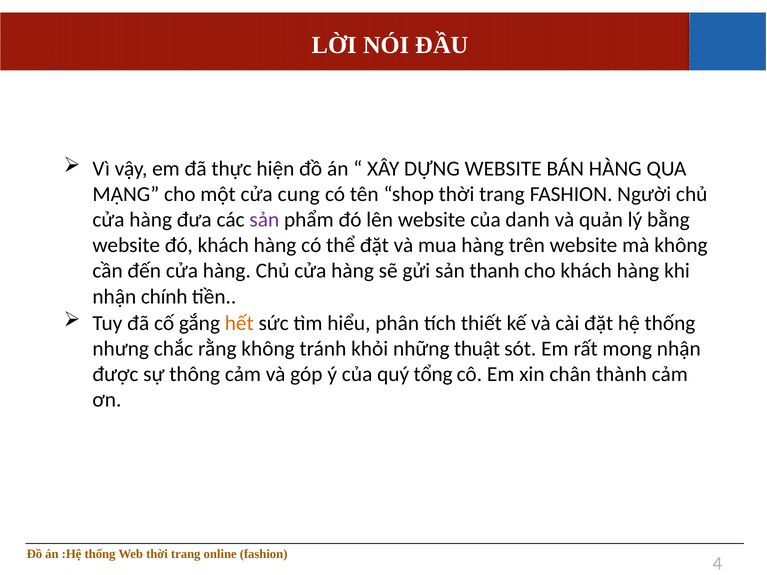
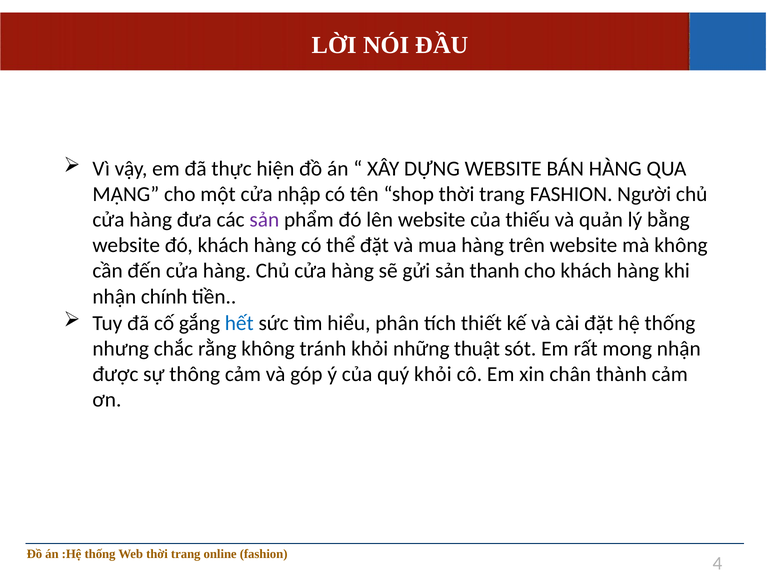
cung: cung -> nhập (299, 194)
danh: danh -> thiếu (528, 220)
hết colour: orange -> blue (239, 323)
quý tổng: tổng -> khỏi (433, 375)
